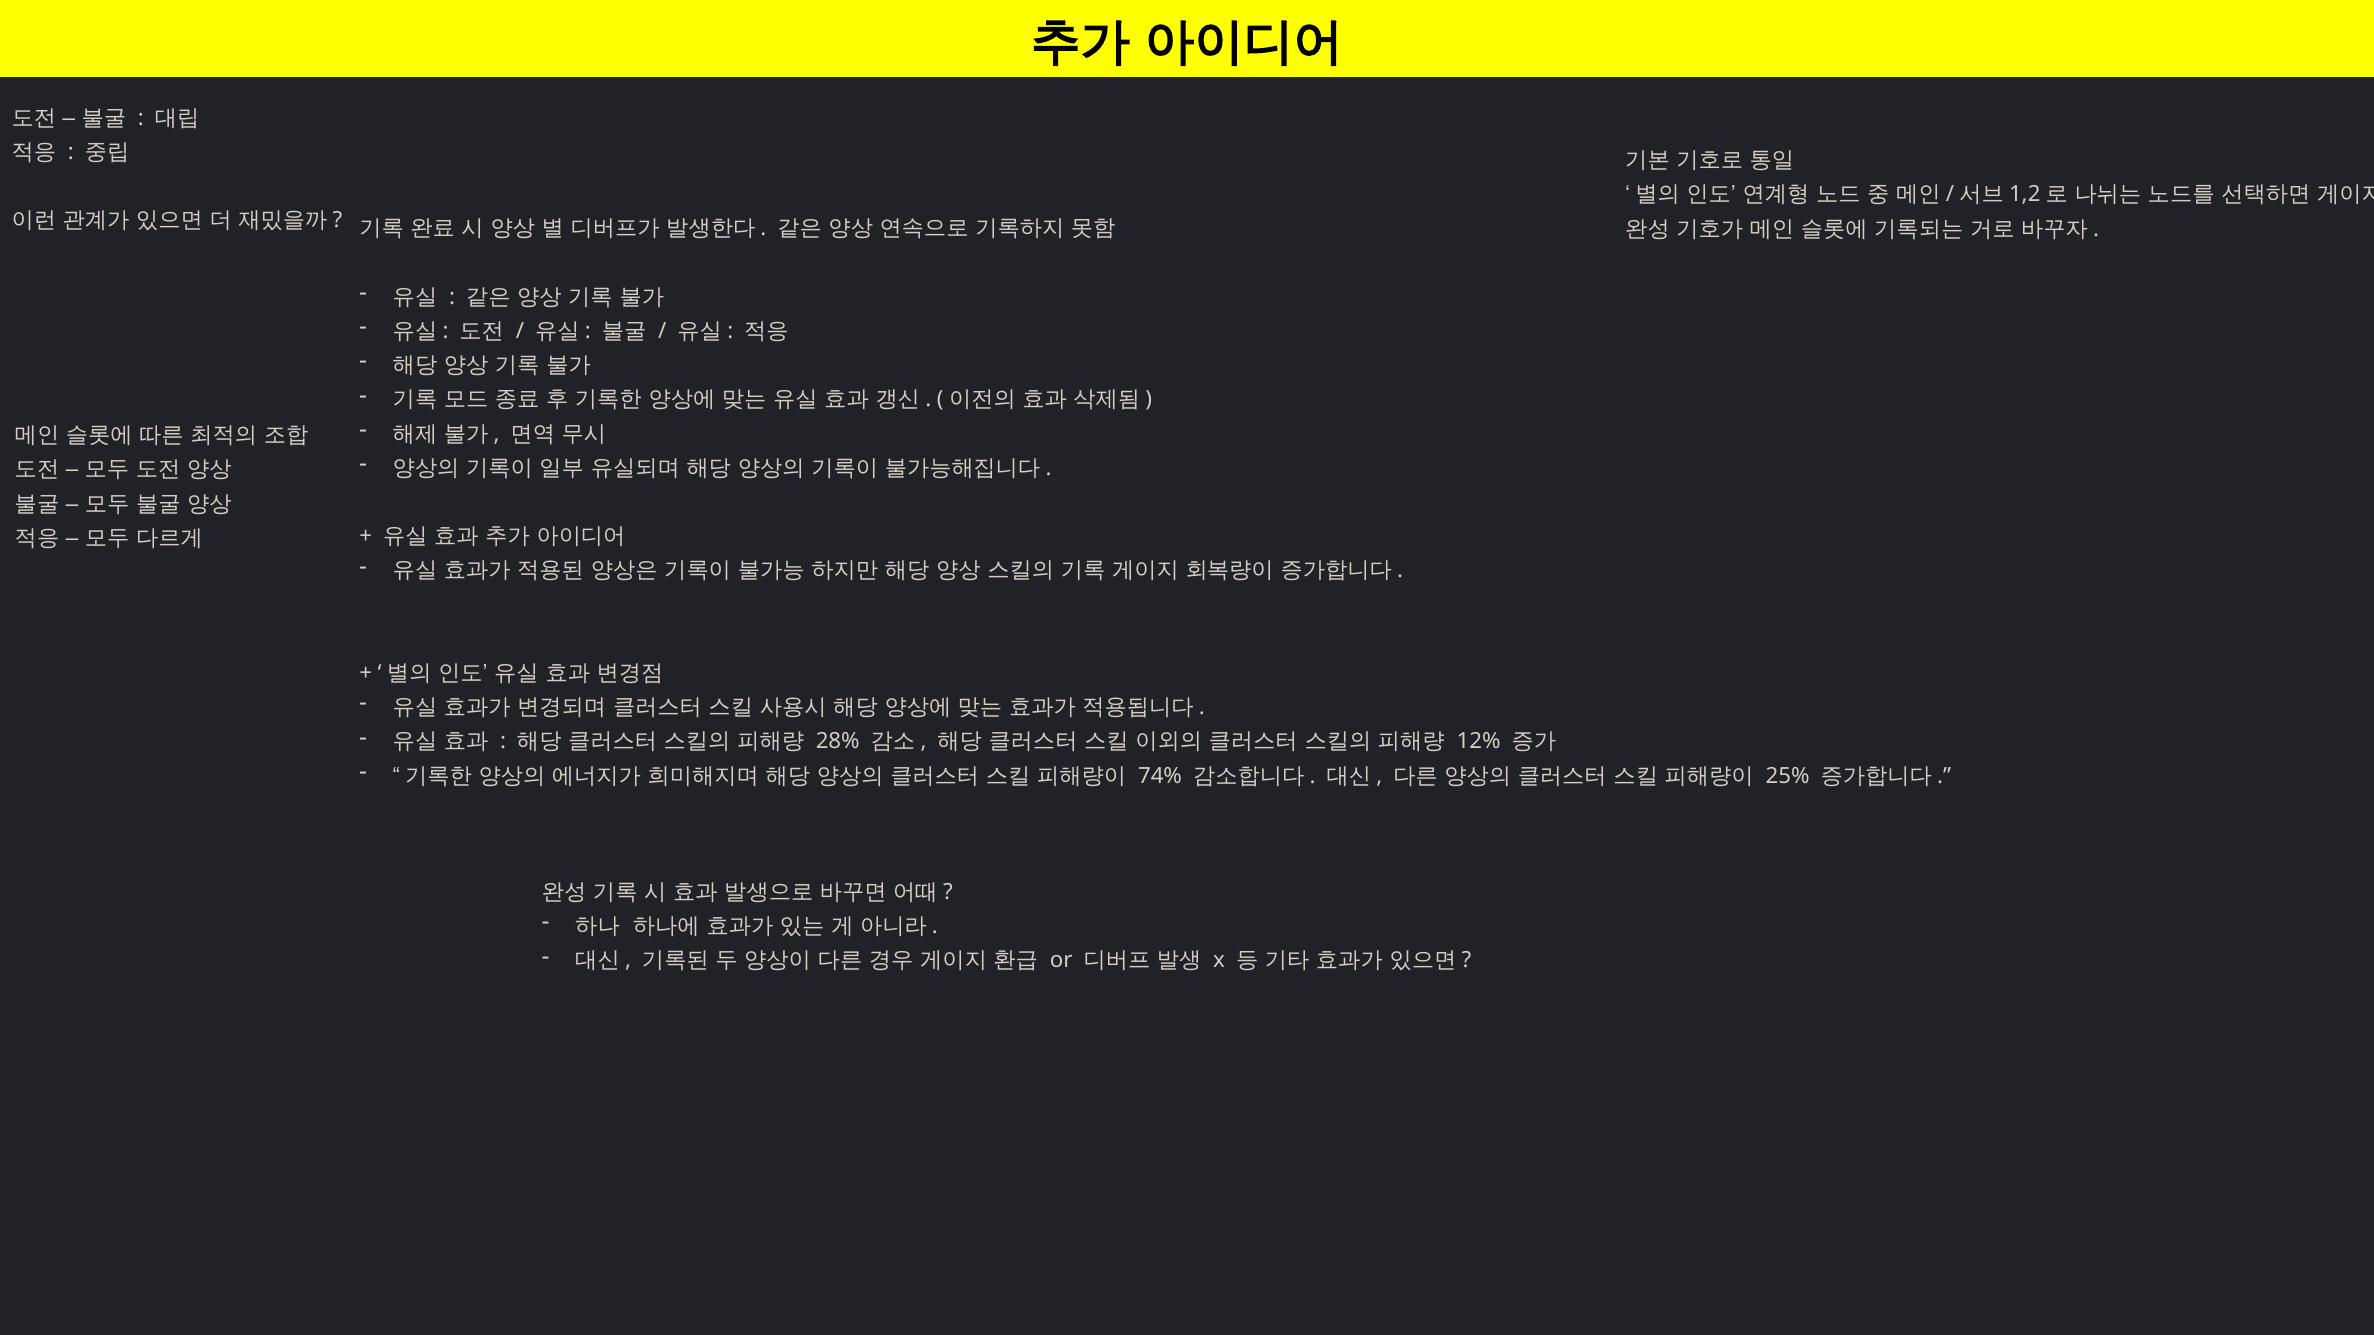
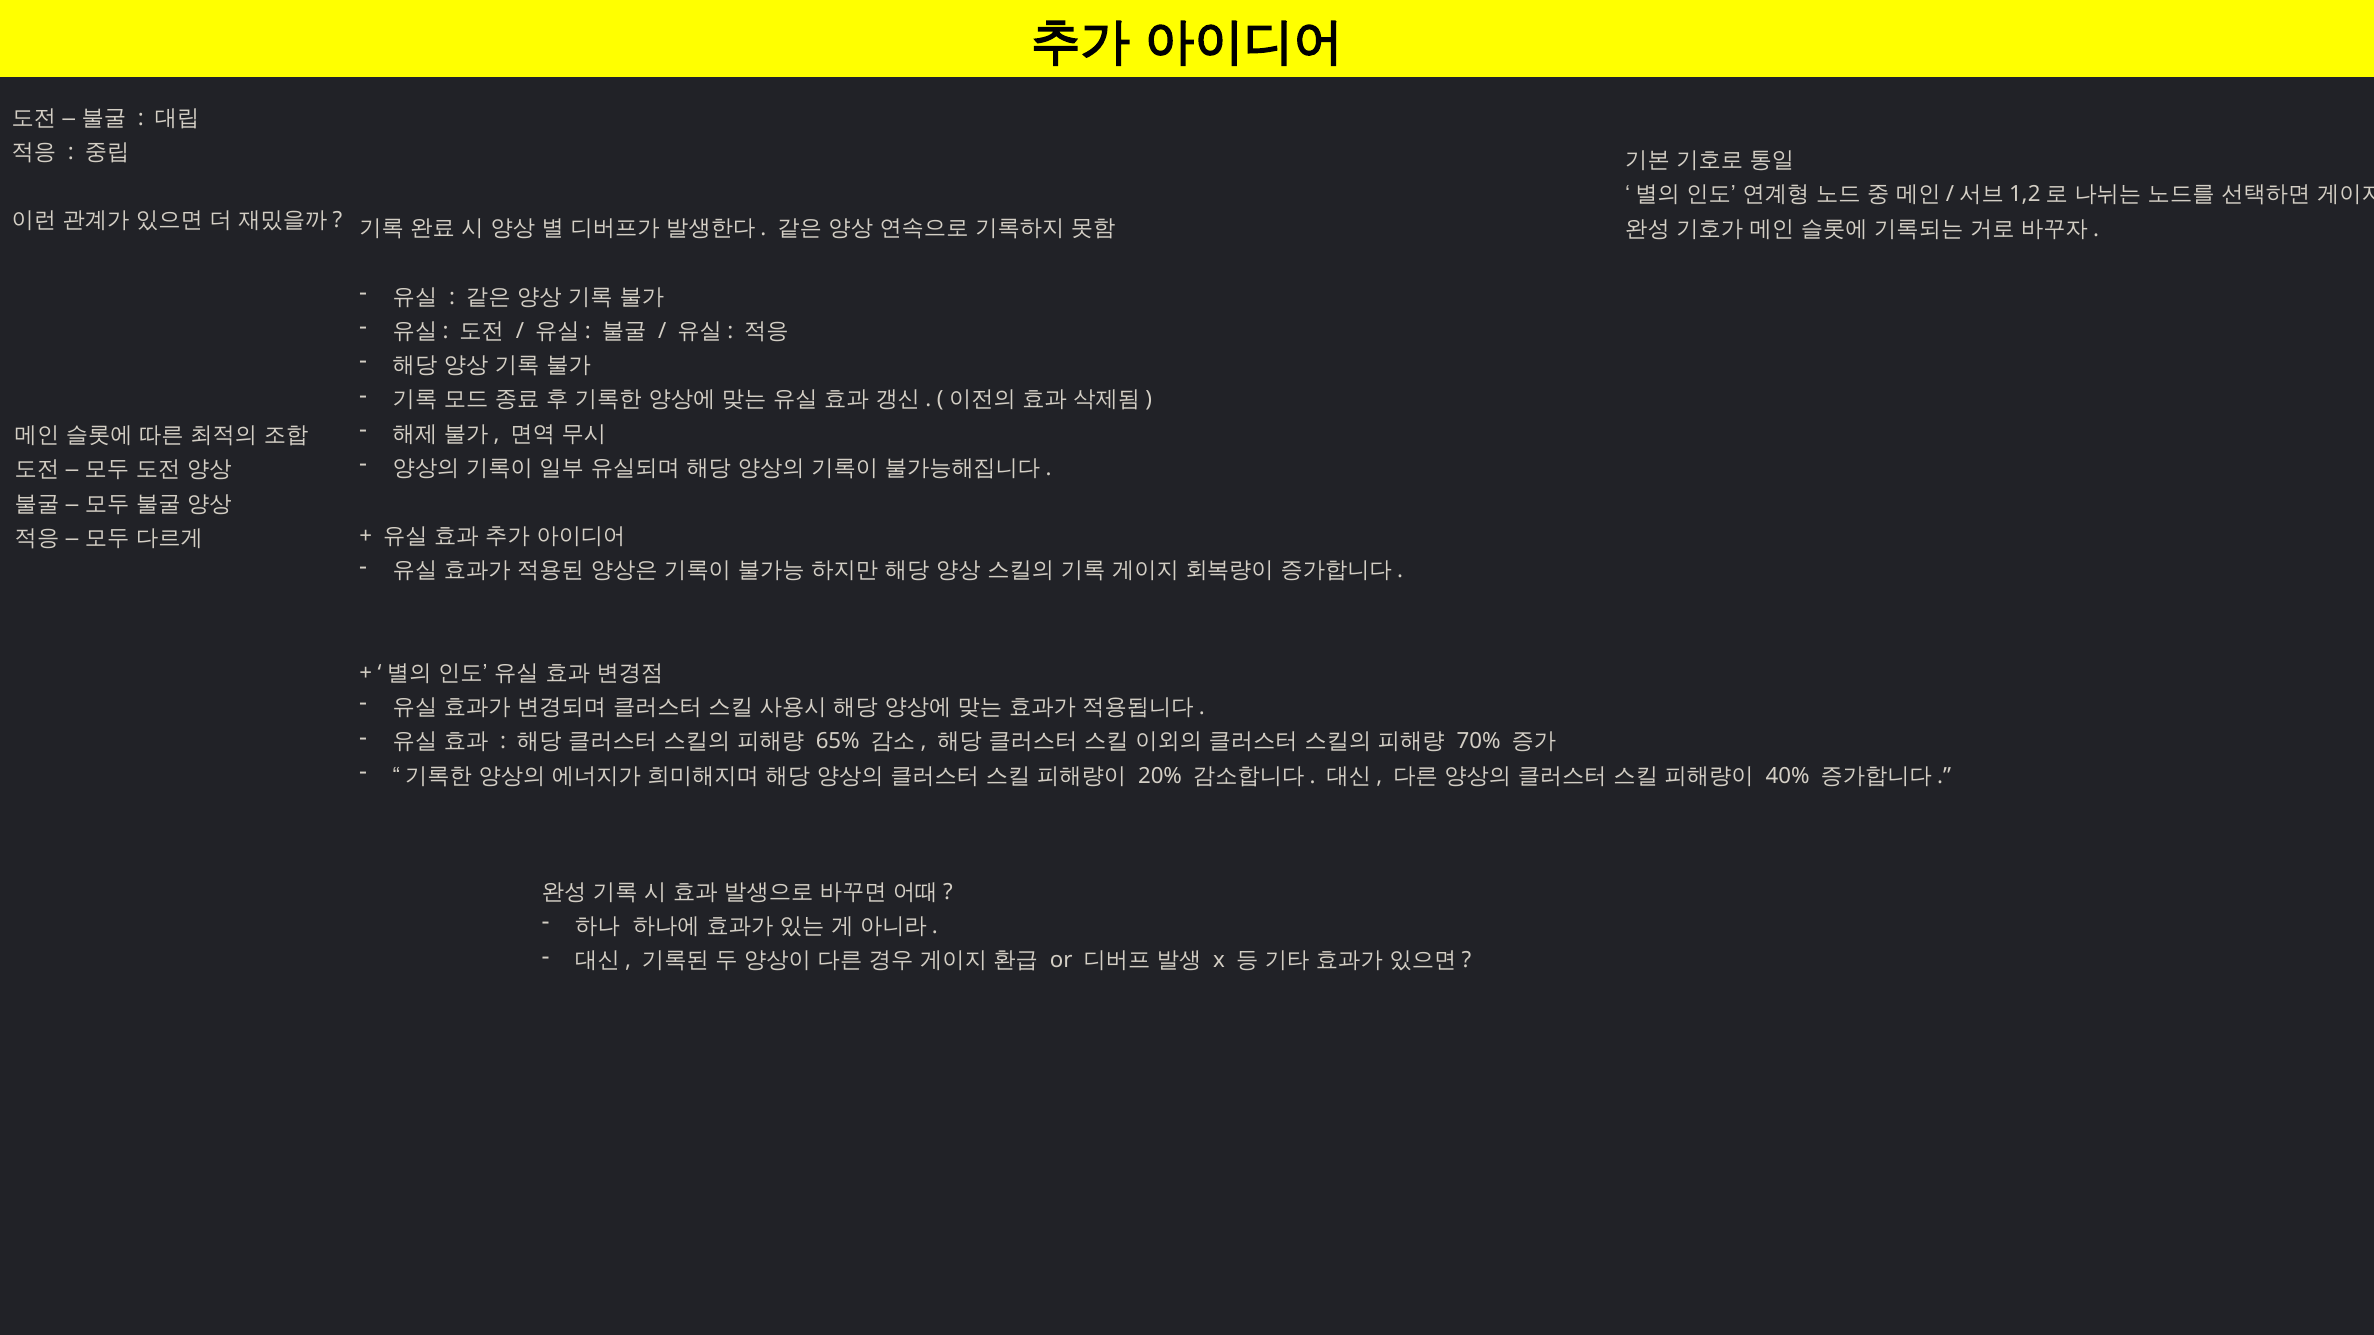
28%: 28% -> 65% (838, 742)
12%: 12% -> 70% (1479, 742)
74%: 74% -> 20% (1160, 776)
25%: 25% -> 40% (1788, 776)
